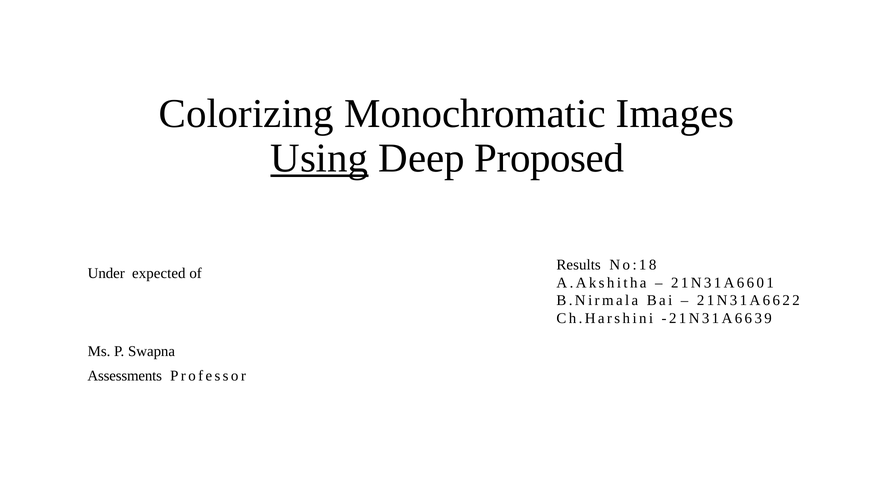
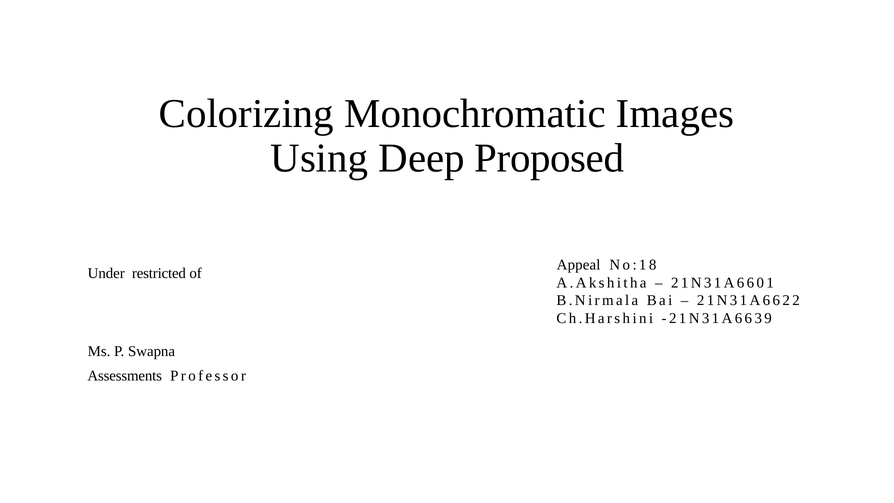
Using underline: present -> none (319, 158)
Results: Results -> Appeal (579, 265)
expected: expected -> restricted (159, 273)
